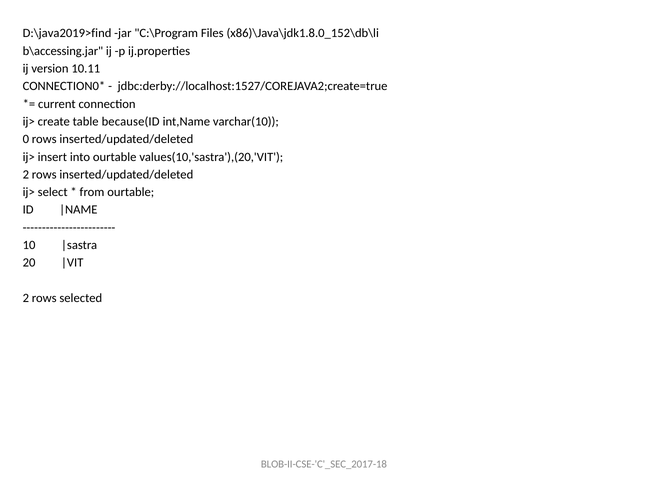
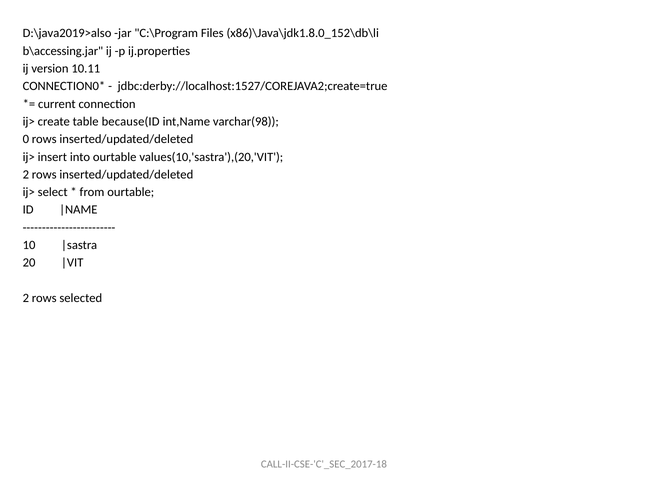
D:\java2019>find: D:\java2019>find -> D:\java2019>also (67, 33)
varchar(10: varchar(10 -> varchar(98 (246, 122)
BLOB-II-CSE-'C'_SEC_2017-18: BLOB-II-CSE-'C'_SEC_2017-18 -> CALL-II-CSE-'C'_SEC_2017-18 (324, 464)
